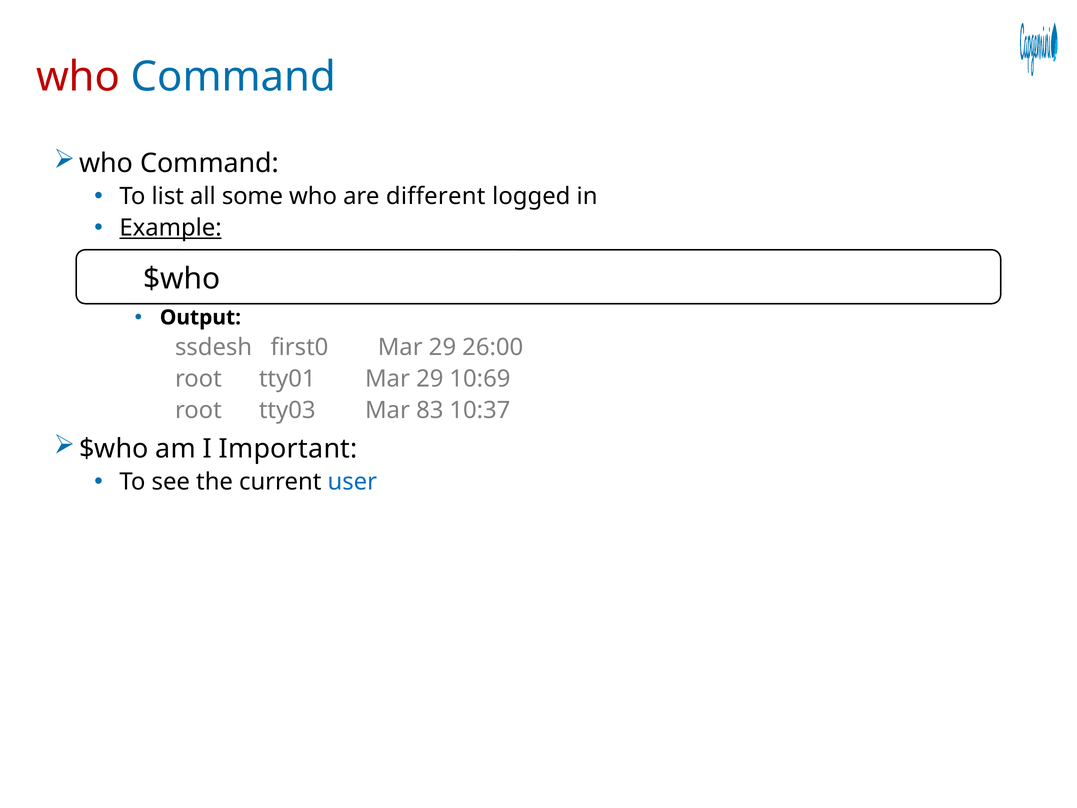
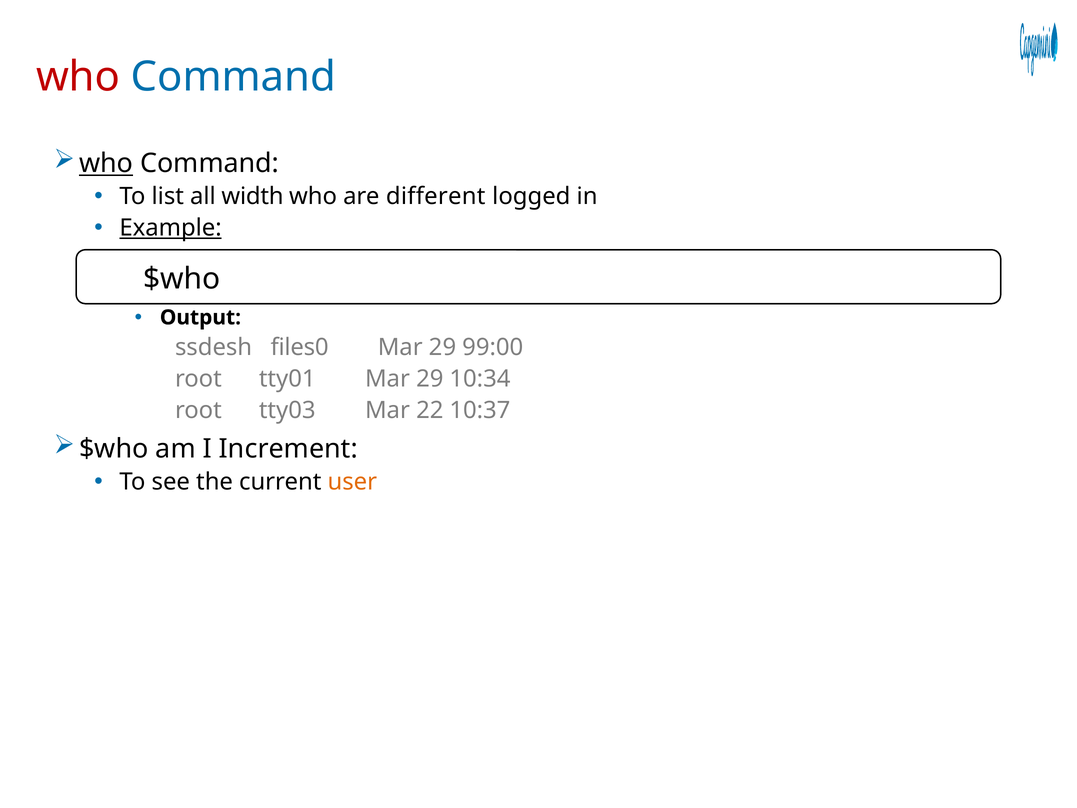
who underline: none -> present (106, 163)
some: some -> width (253, 196)
first0: first0 -> files0 (300, 347)
26:00: 26:00 -> 99:00 (493, 347)
10:69: 10:69 -> 10:34 (480, 379)
83: 83 -> 22 (430, 410)
Important: Important -> Increment (288, 449)
user colour: blue -> orange (352, 482)
